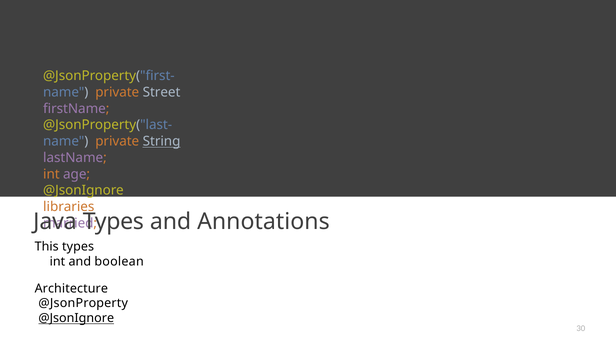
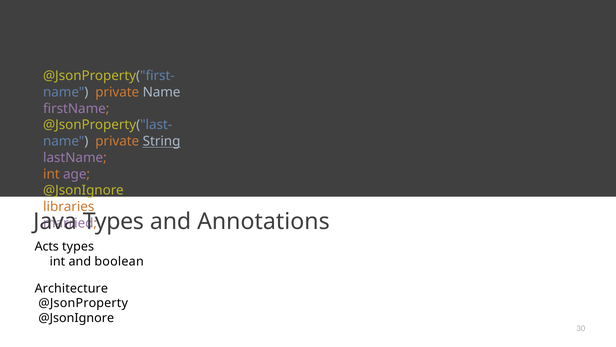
private Street: Street -> Name (162, 92)
This: This -> Acts (47, 246)
@JsonIgnore underline: present -> none (76, 318)
